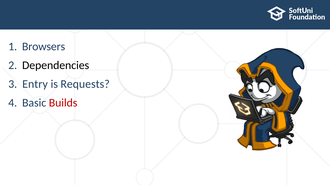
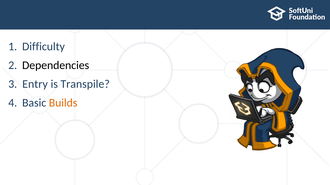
Browsers: Browsers -> Difficulty (44, 47)
Requests: Requests -> Transpile (85, 84)
Builds colour: red -> orange (63, 103)
